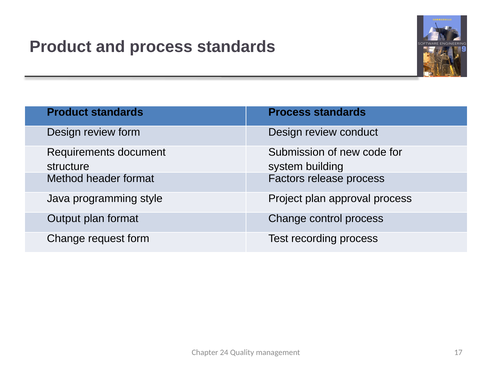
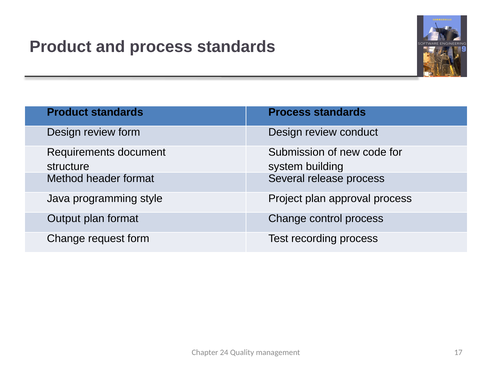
Factors: Factors -> Several (287, 179)
